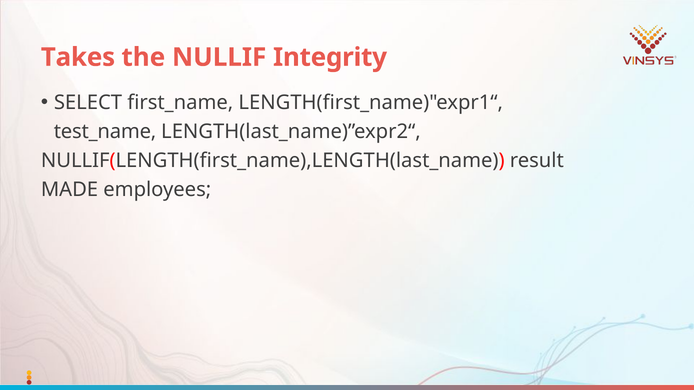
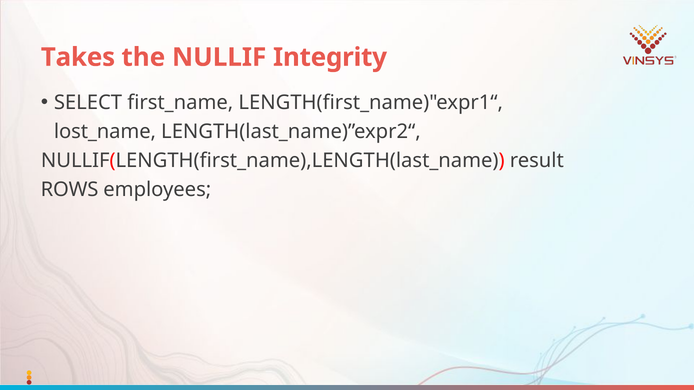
test_name: test_name -> lost_name (105, 132)
MADE: MADE -> ROWS (70, 190)
